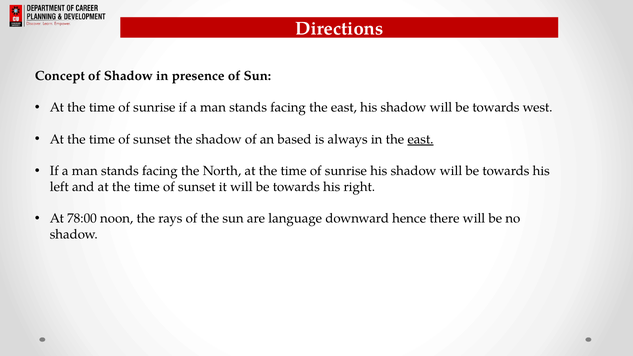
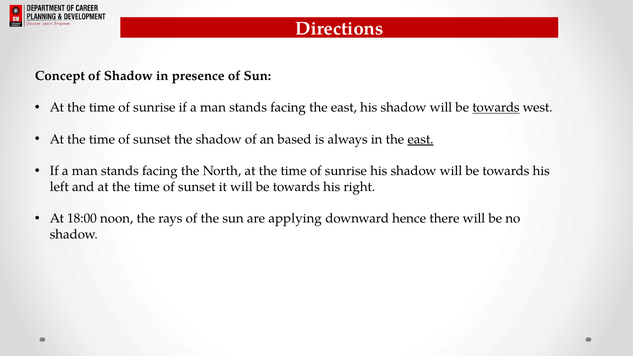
towards underline: none -> present (496, 108)
78:00: 78:00 -> 18:00 (82, 218)
language: language -> applying (295, 218)
